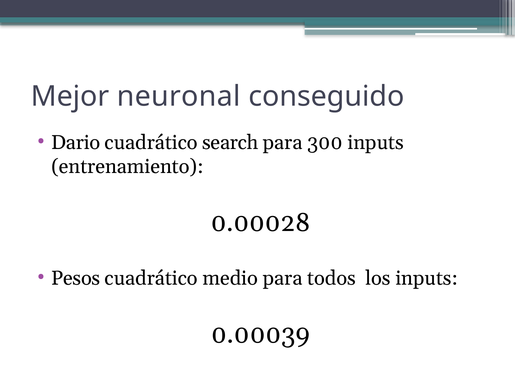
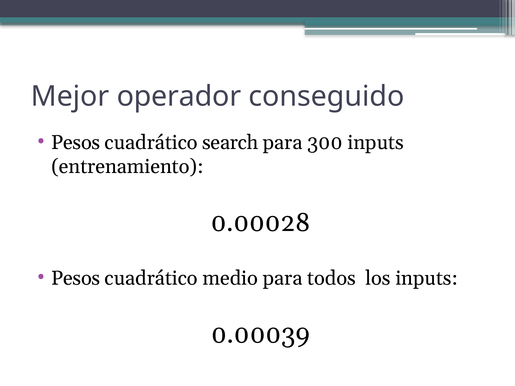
neuronal: neuronal -> operador (179, 96)
Dario: Dario -> Pesos (76, 143)
